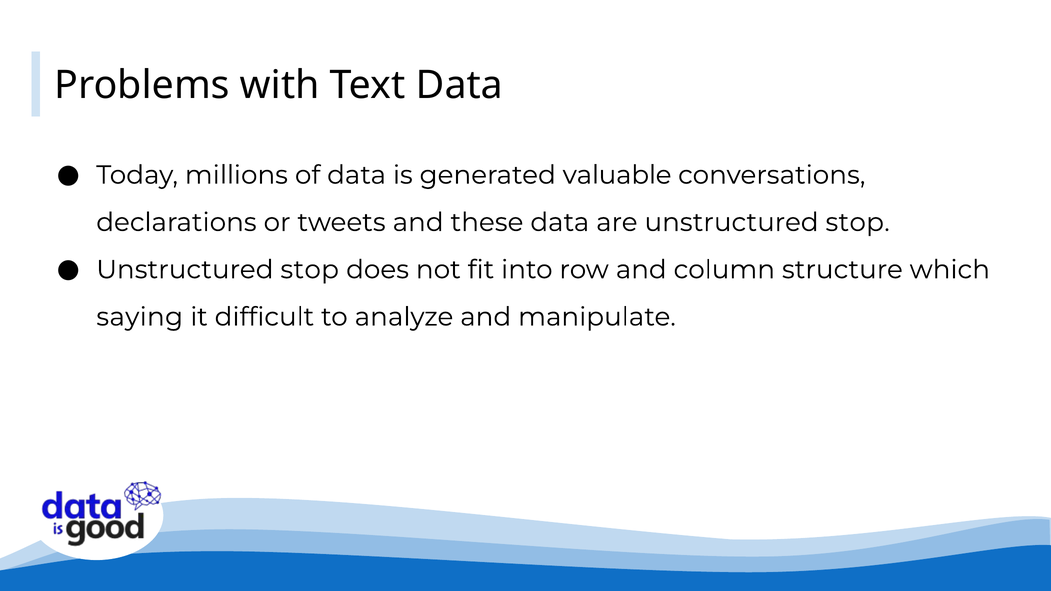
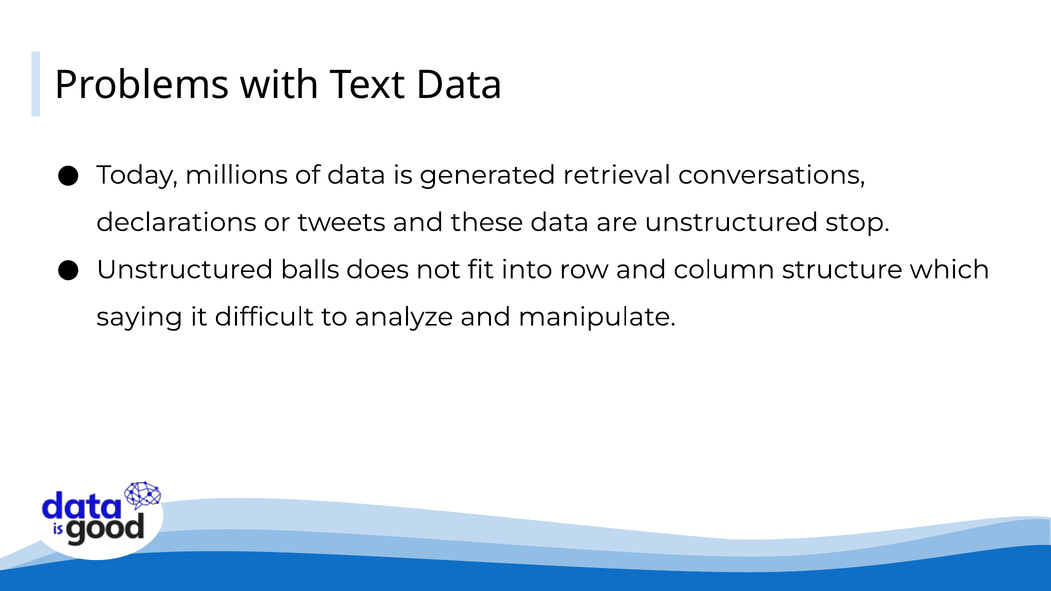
valuable: valuable -> retrieval (617, 175)
stop: stop -> balls (310, 270)
